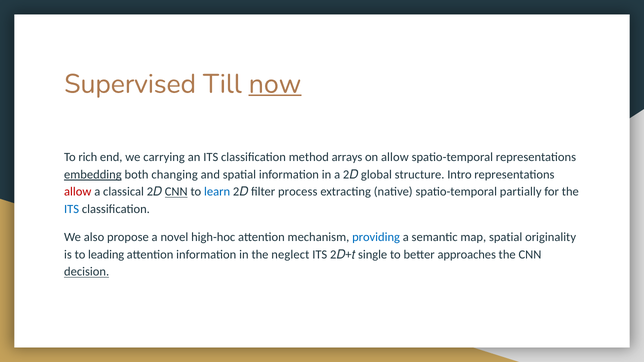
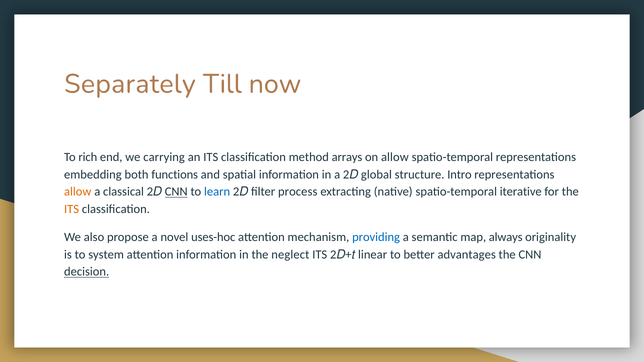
Supervised: Supervised -> Separately (130, 84)
now underline: present -> none (275, 84)
embedding underline: present -> none (93, 175)
changing: changing -> functions (175, 175)
allow colour: red -> orange (78, 192)
partially: partially -> iterative (521, 192)
ITS colour: blue -> orange (72, 209)
high-hoc: high-hoc -> uses-hoc (213, 237)
map spatial: spatial -> always (506, 237)
leading: leading -> system (106, 255)
single: single -> linear (373, 255)
approaches: approaches -> advantages (467, 255)
